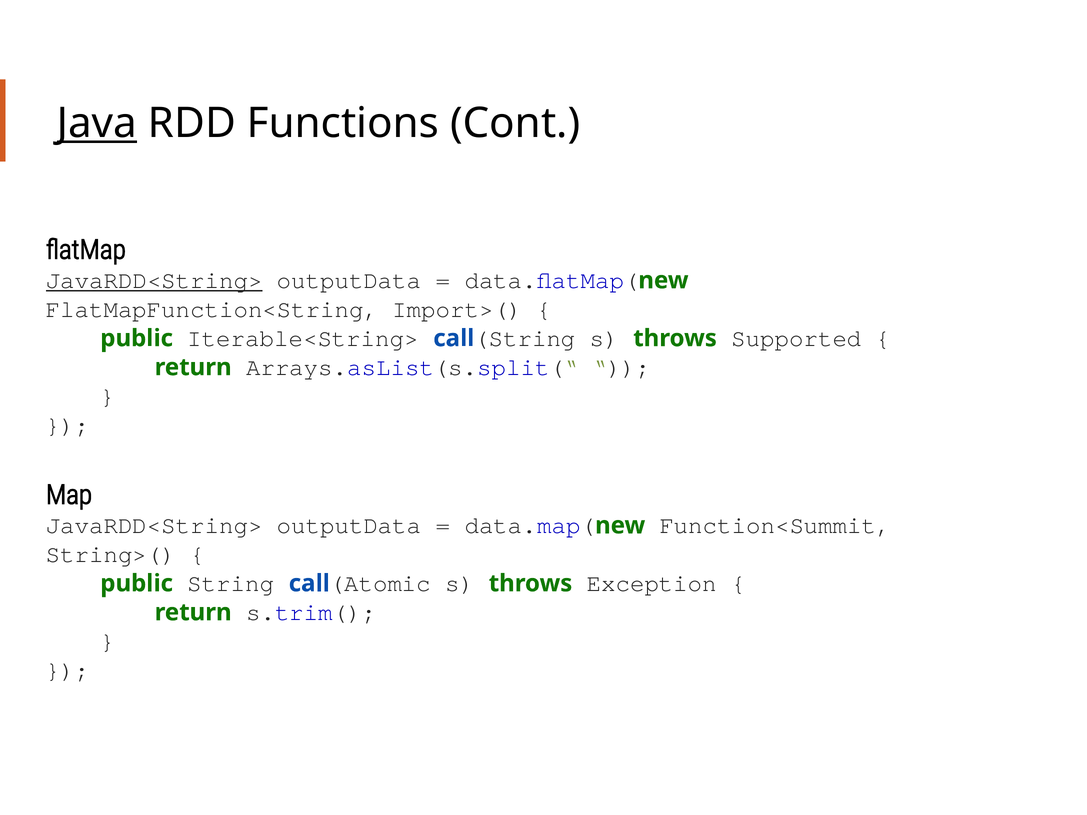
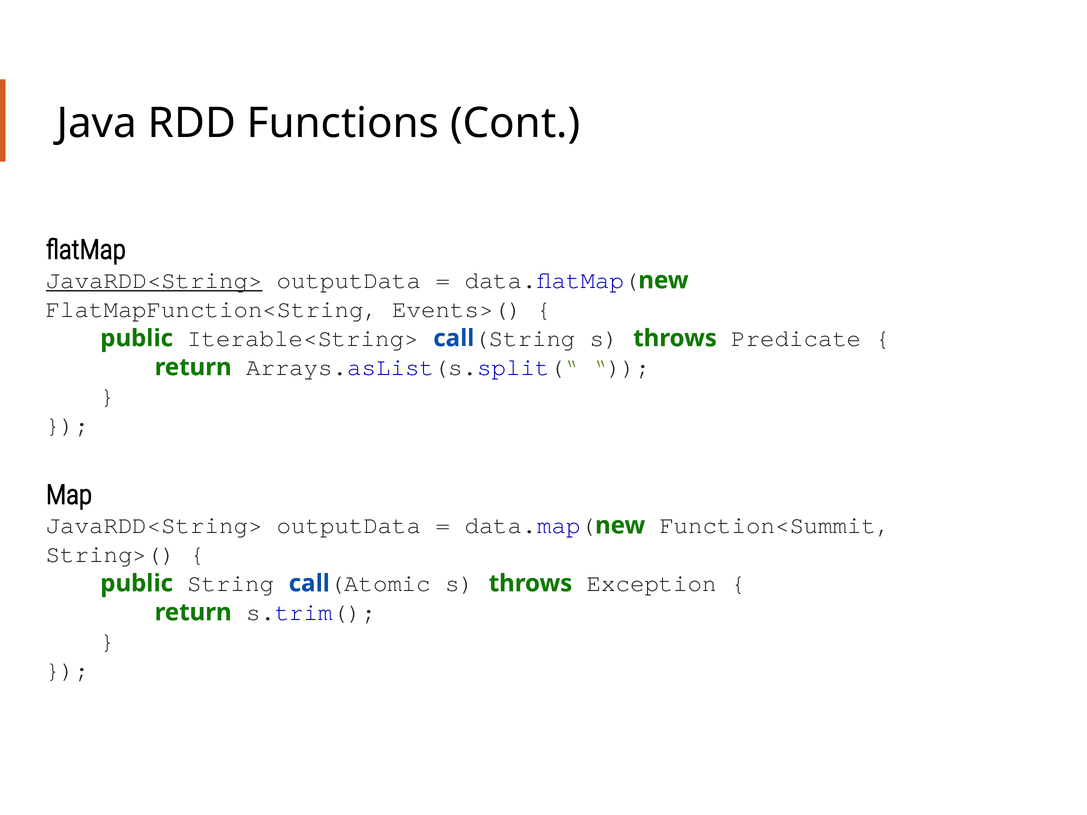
Java underline: present -> none (97, 124)
Import>(: Import>( -> Events>( (457, 309)
Supported: Supported -> Predicate (796, 338)
